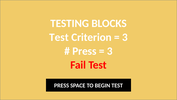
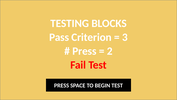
Test: Test -> Pass (59, 37)
3: 3 -> 2 (110, 51)
